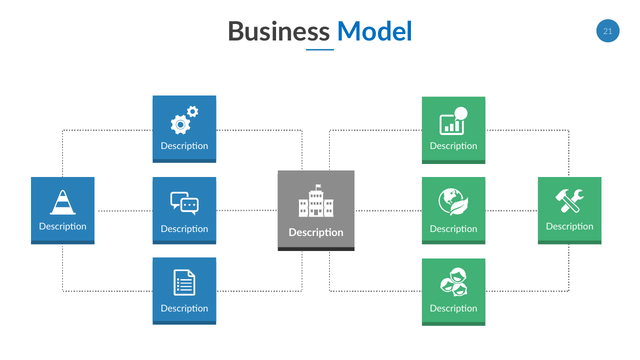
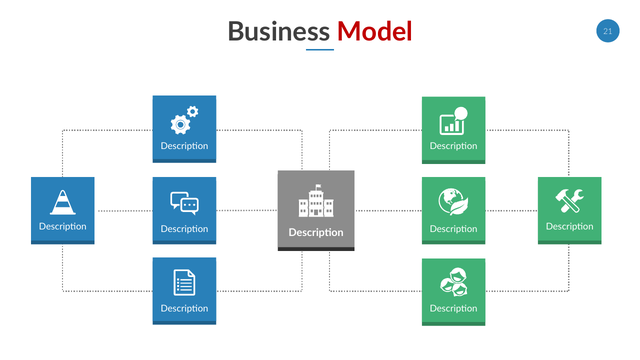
Model colour: blue -> red (375, 32)
